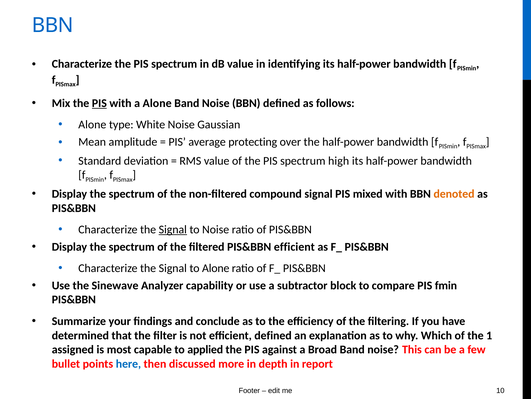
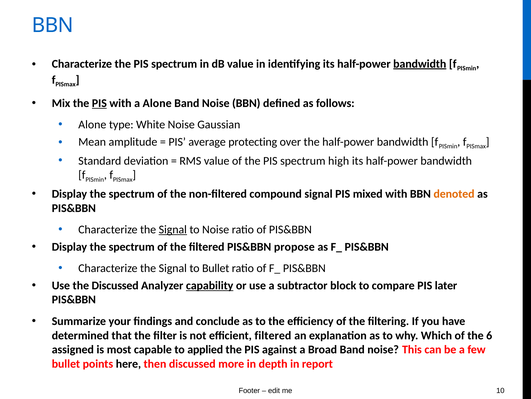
bandwidth underline: none -> present (420, 64)
PIS&BBN efficient: efficient -> propose (294, 246)
to Alone: Alone -> Bullet (216, 268)
the Sinewave: Sinewave -> Discussed (115, 285)
capability underline: none -> present (210, 285)
fmin: fmin -> later (446, 285)
efficient defined: defined -> filtered (273, 335)
1: 1 -> 6 (489, 335)
here colour: blue -> black (128, 363)
